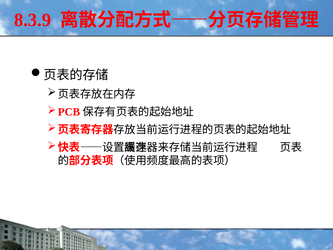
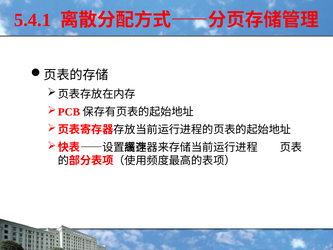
8.3.9: 8.3.9 -> 5.4.1 (33, 20)
